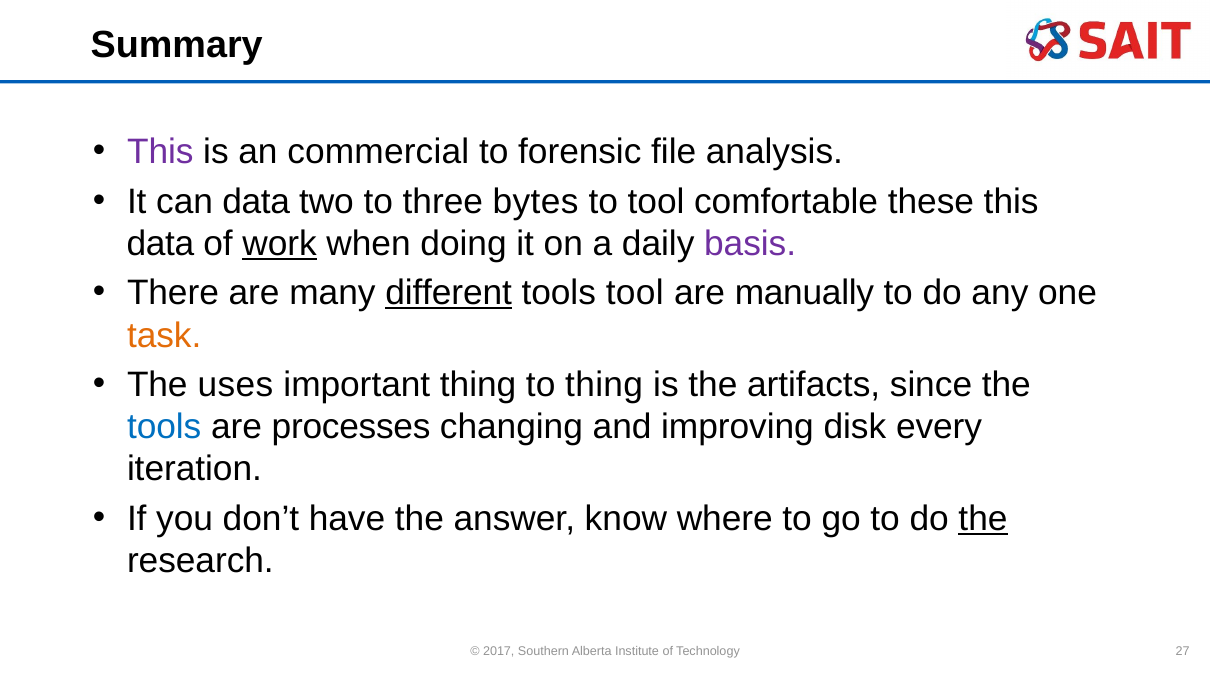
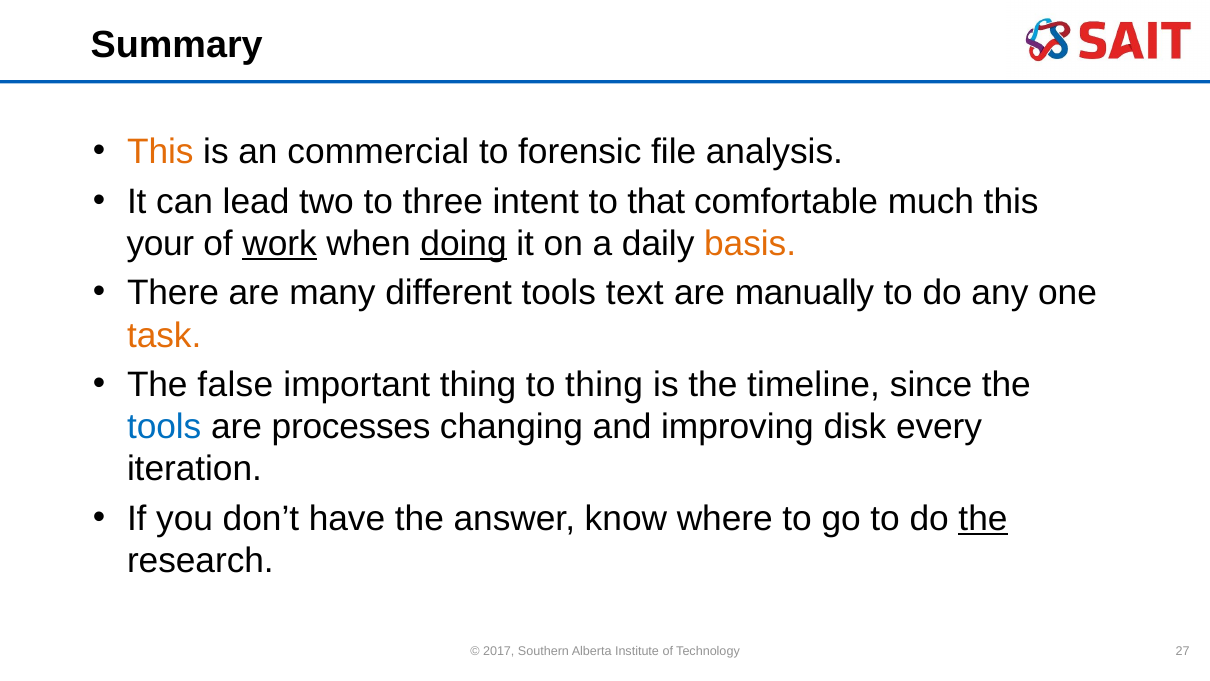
This colour: purple -> orange (160, 152)
can data: data -> lead (256, 201)
bytes: bytes -> intent (536, 201)
to tool: tool -> that (656, 201)
these: these -> much (931, 201)
data: data -> your (160, 244)
doing underline: none -> present (464, 244)
basis colour: purple -> orange (750, 244)
different underline: present -> none (449, 293)
tools tool: tool -> text (635, 293)
uses: uses -> false (235, 385)
artifacts: artifacts -> timeline (814, 385)
